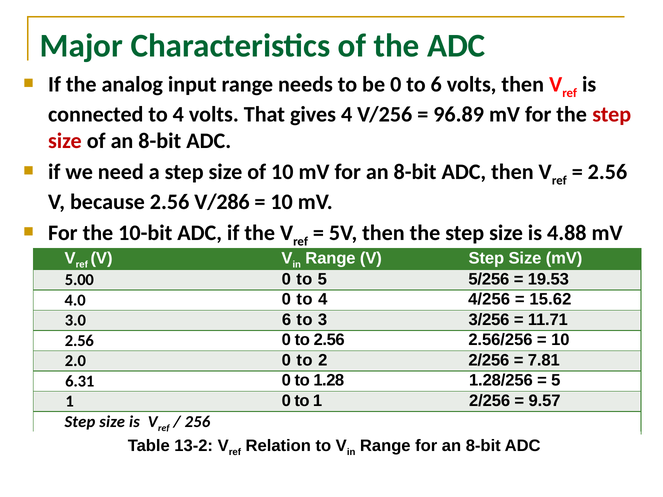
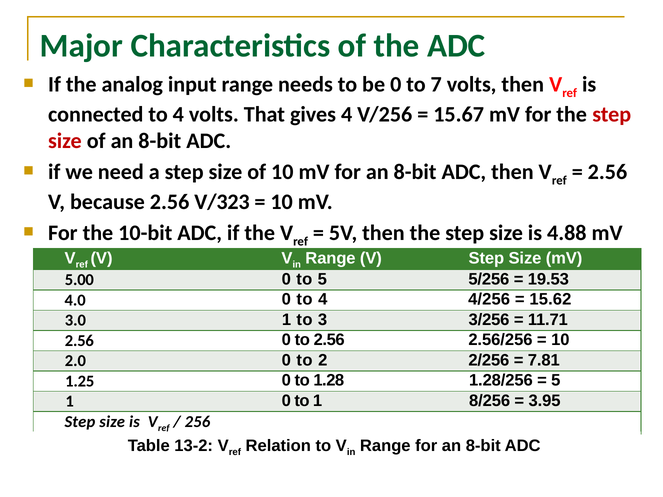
to 6: 6 -> 7 (436, 84)
96.89: 96.89 -> 15.67 (459, 115)
V/286: V/286 -> V/323 (222, 202)
3.0 6: 6 -> 1 (286, 320)
6.31: 6.31 -> 1.25 (80, 381)
1 2/256: 2/256 -> 8/256 (490, 401)
9.57: 9.57 -> 3.95 (545, 401)
